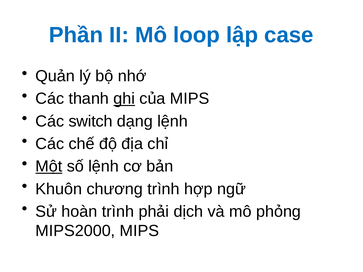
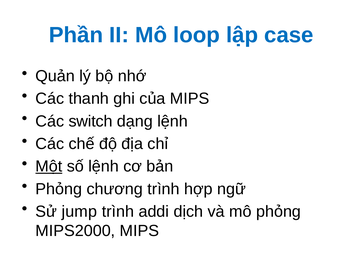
ghi underline: present -> none (124, 99)
Khuôn: Khuôn -> Phỏng (59, 189)
hoàn: hoàn -> jump (79, 212)
phải: phải -> addi (154, 212)
